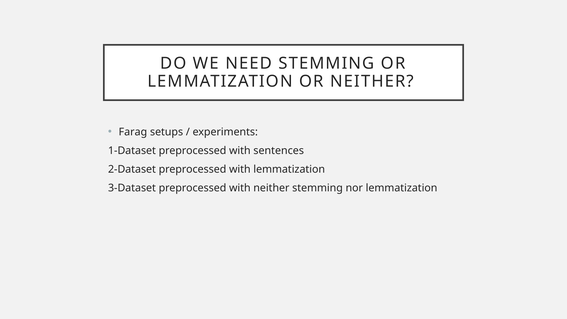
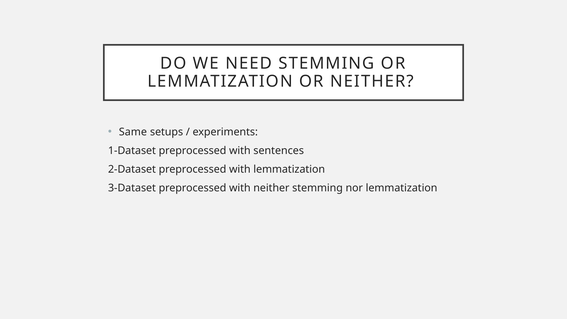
Farag: Farag -> Same (133, 132)
